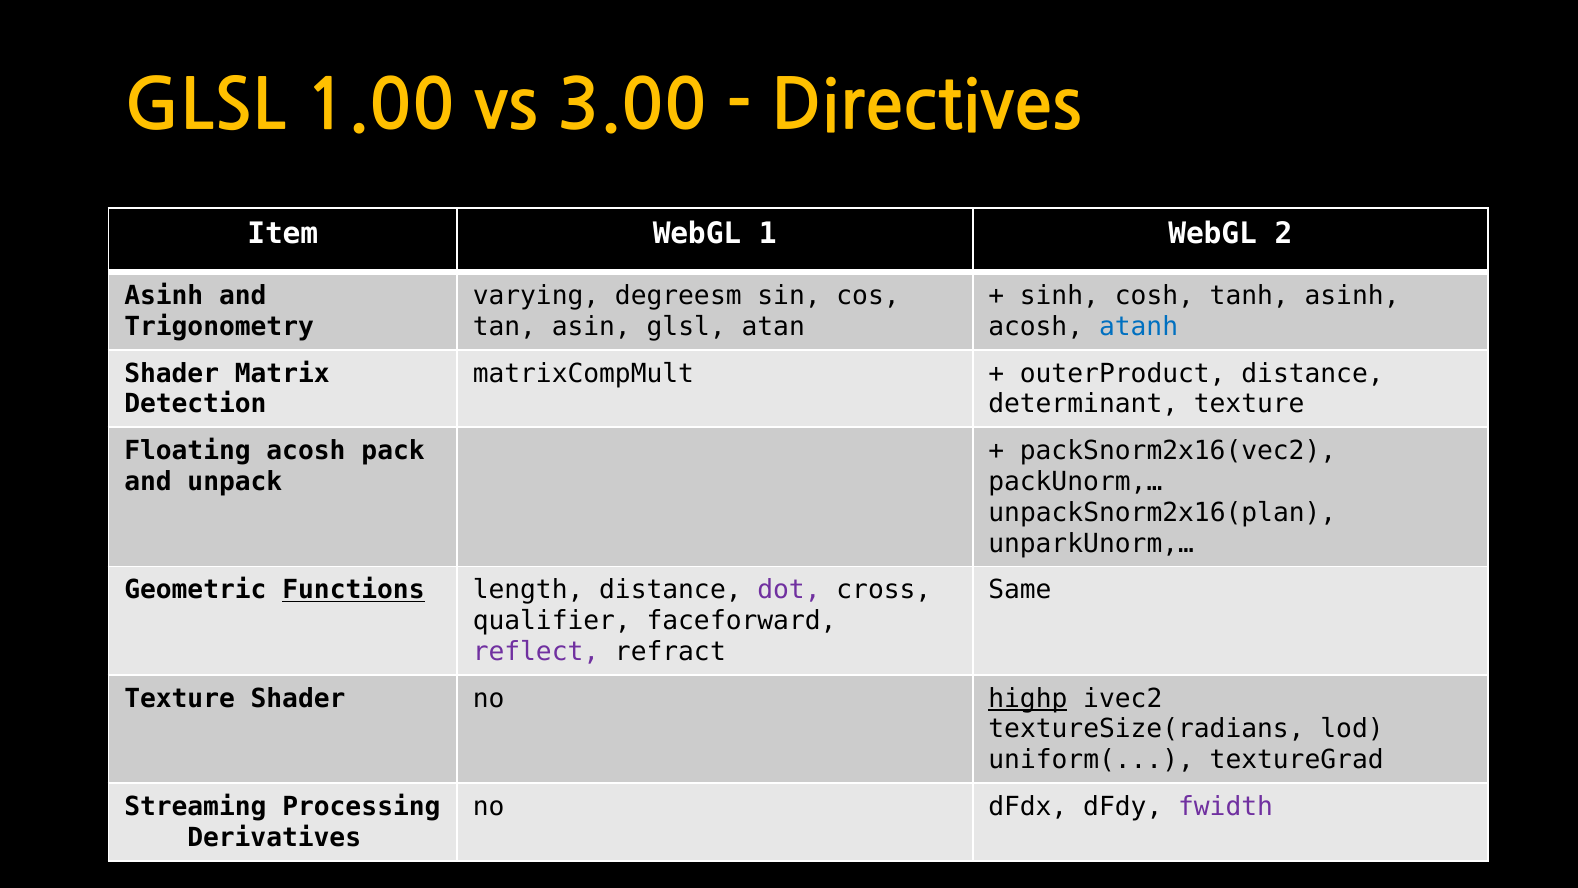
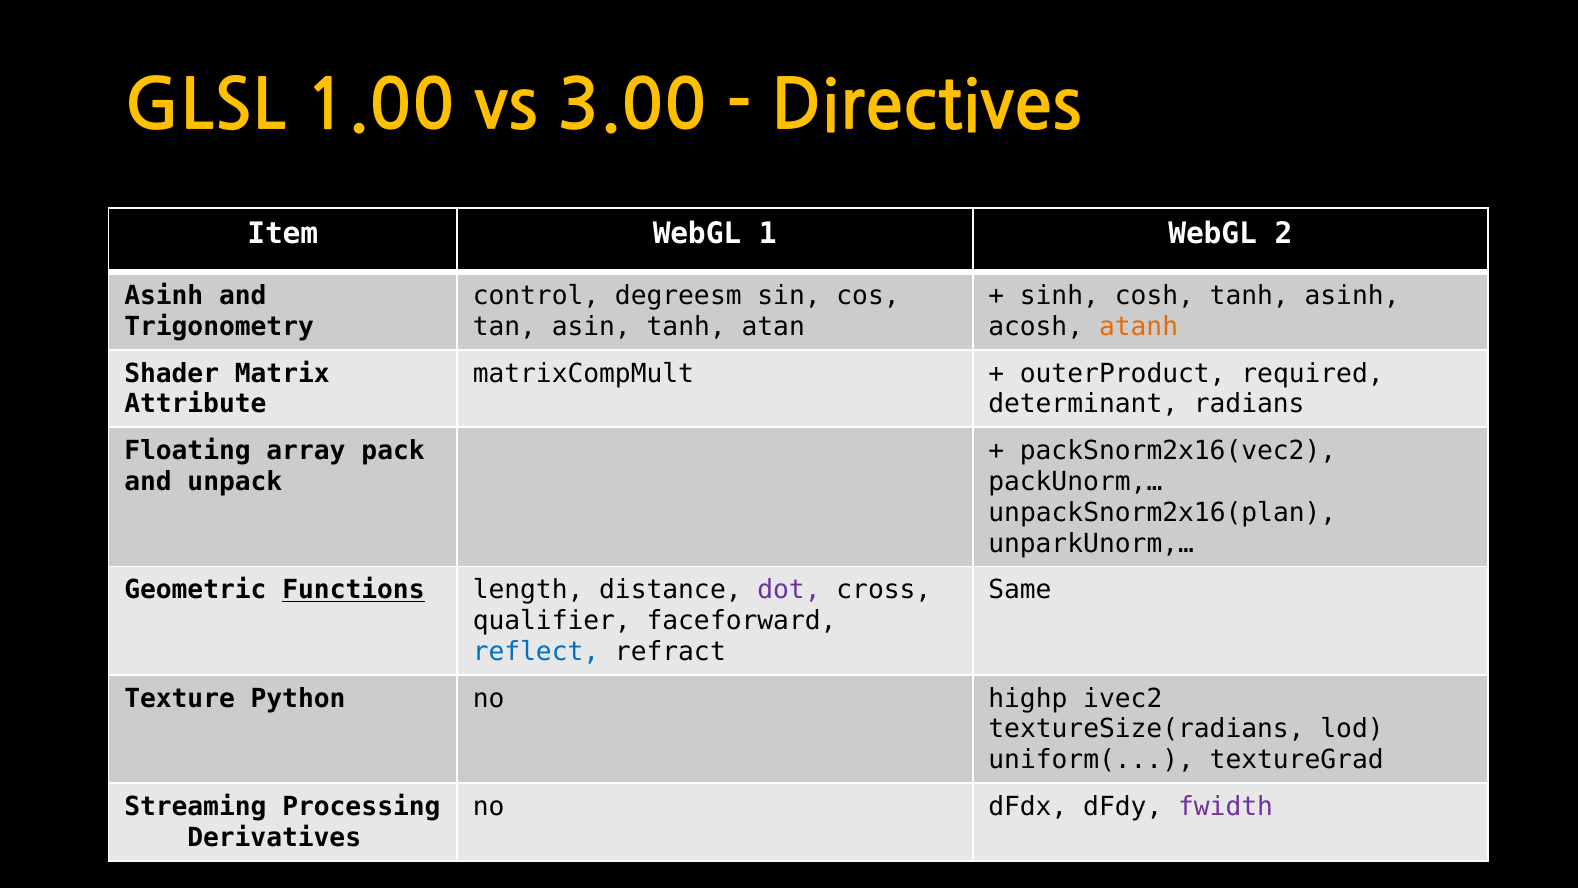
varying: varying -> control (536, 296)
asin glsl: glsl -> tanh (686, 327)
atanh colour: blue -> orange (1139, 327)
outerProduct distance: distance -> required (1313, 373)
Detection: Detection -> Attribute (195, 404)
determinant texture: texture -> radians (1249, 404)
Floating acosh: acosh -> array (306, 451)
reflect colour: purple -> blue (536, 652)
Texture Shader: Shader -> Python (298, 698)
highp underline: present -> none (1028, 698)
